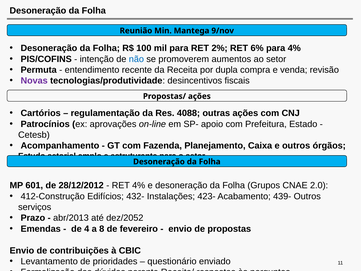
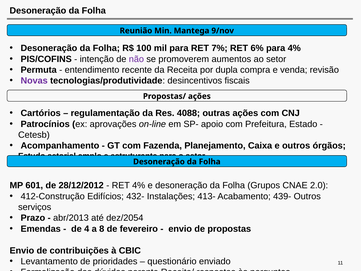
2%: 2% -> 7% (220, 48)
não colour: blue -> purple (136, 59)
423-: 423- -> 413- (207, 196)
dez/2052: dez/2052 -> dez/2054 (125, 218)
